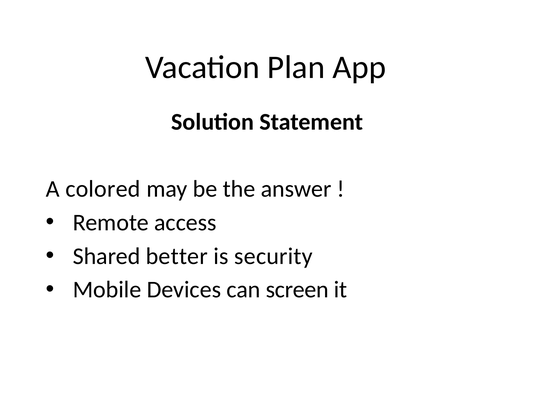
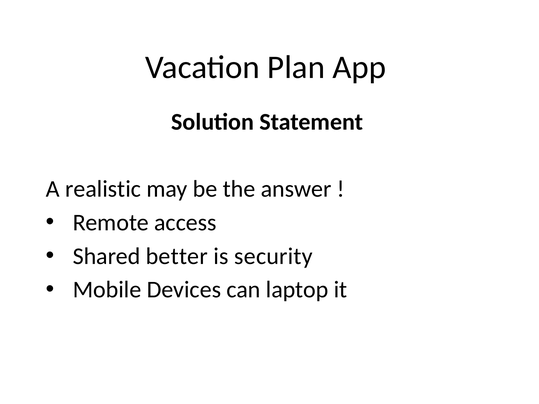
colored: colored -> realistic (103, 189)
screen: screen -> laptop (297, 290)
